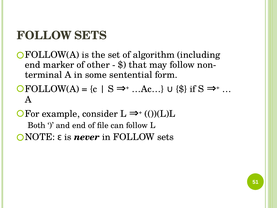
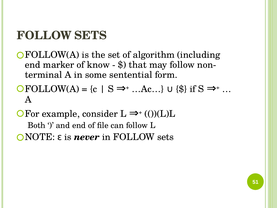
other: other -> know (98, 65)
